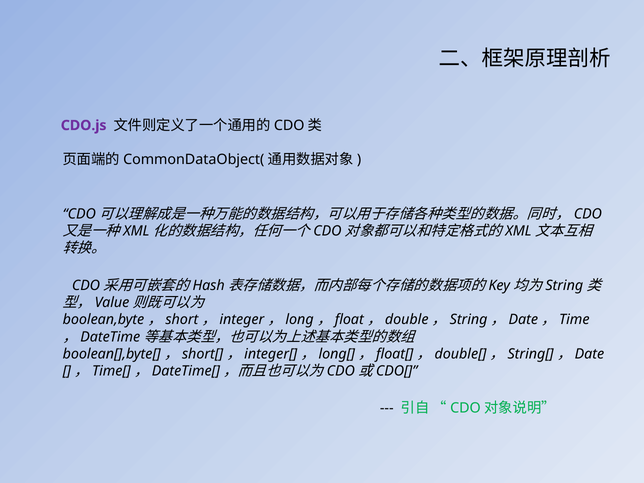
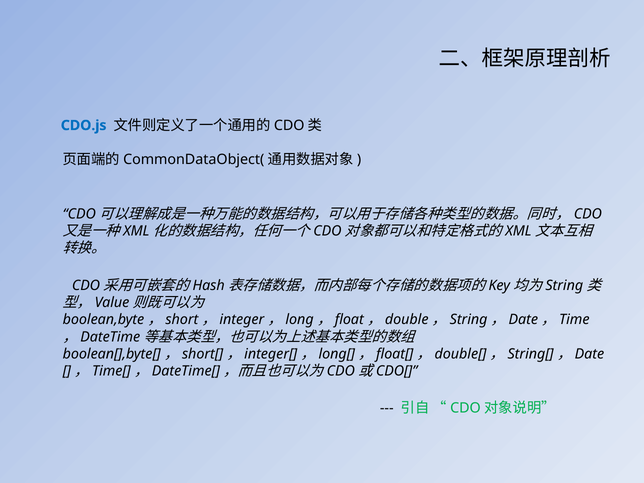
CDO.js colour: purple -> blue (84, 125)
